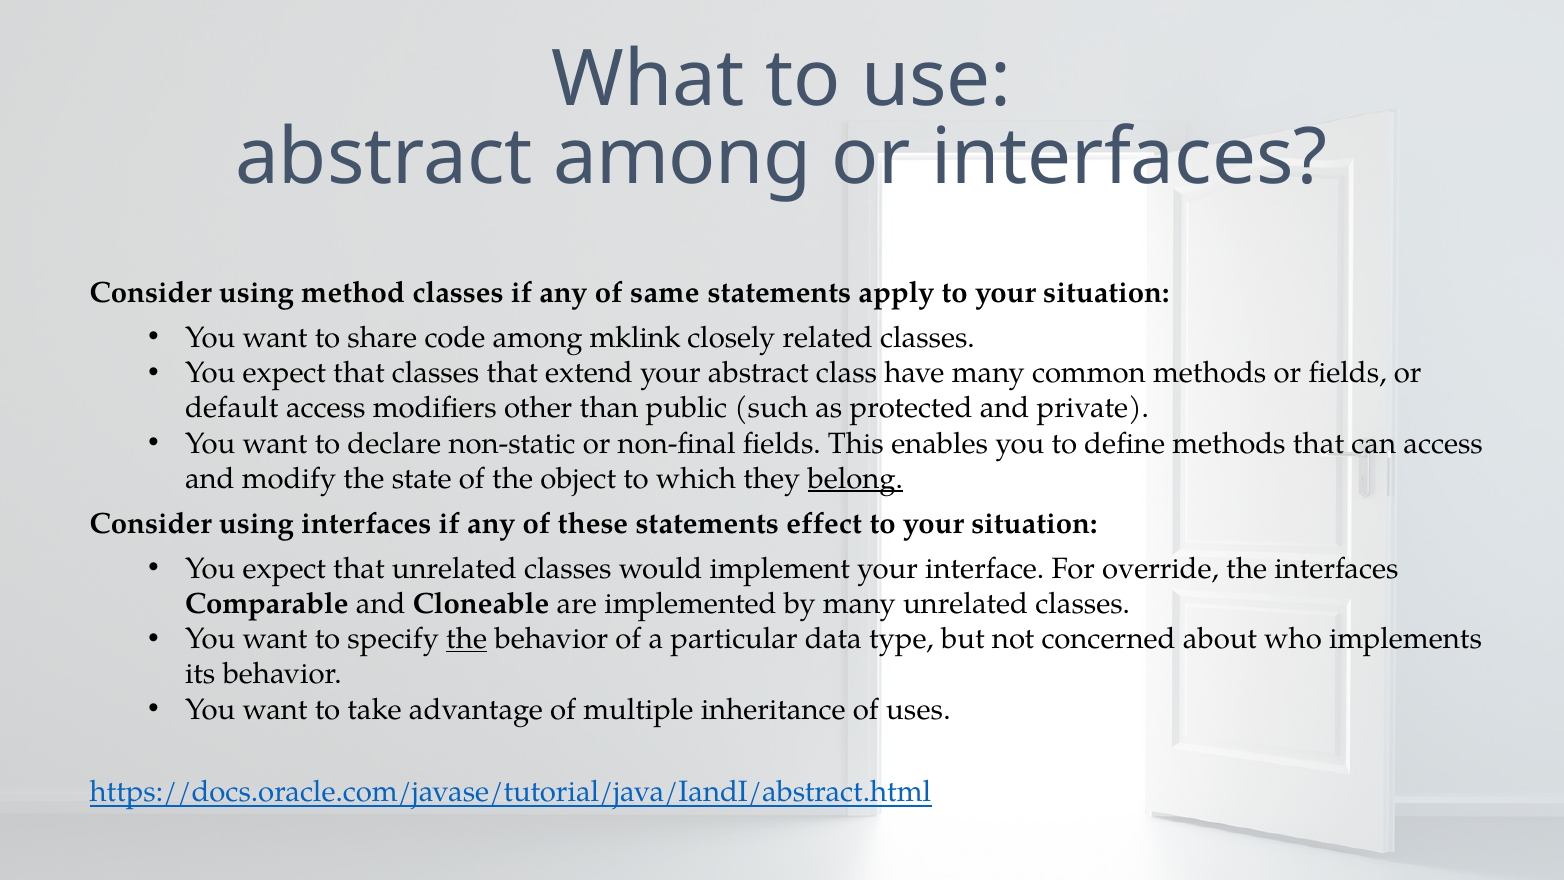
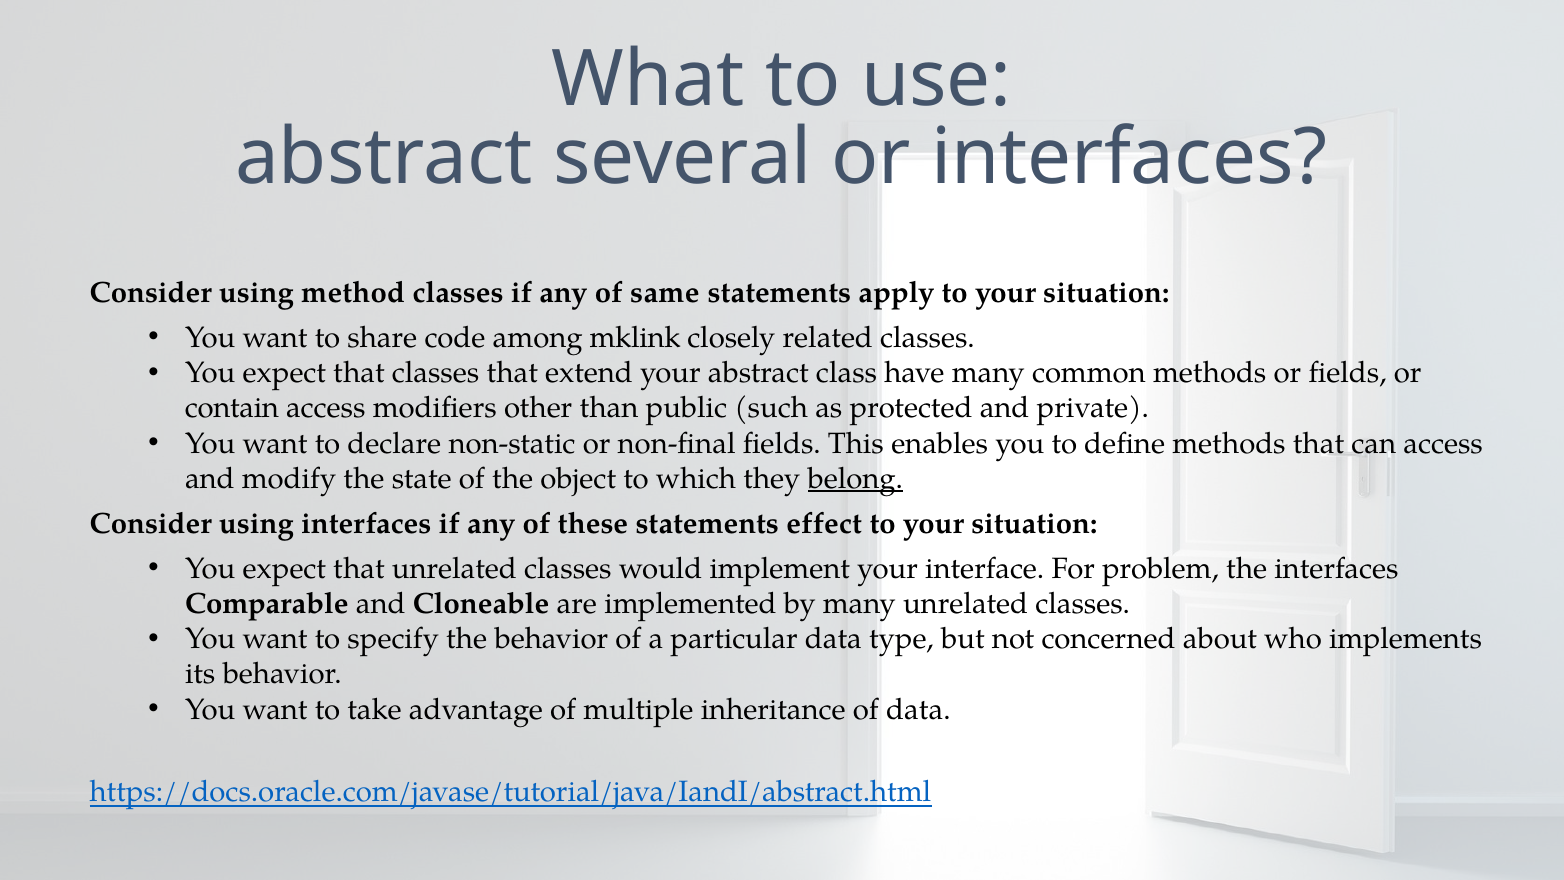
abstract among: among -> several (682, 158)
default: default -> contain (232, 408)
override: override -> problem (1160, 568)
the underline: present -> none (467, 639)
of uses: uses -> data (918, 709)
